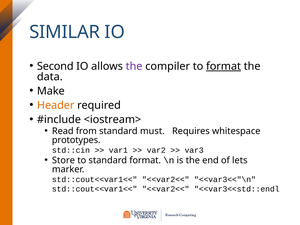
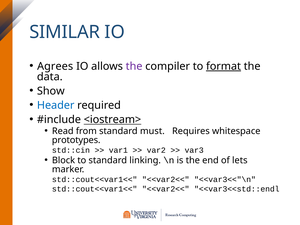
Second: Second -> Agrees (55, 66)
Make: Make -> Show (51, 91)
Header colour: orange -> blue (56, 105)
<iostream> underline: none -> present (112, 120)
Store: Store -> Block (64, 160)
standard format: format -> linking (145, 160)
